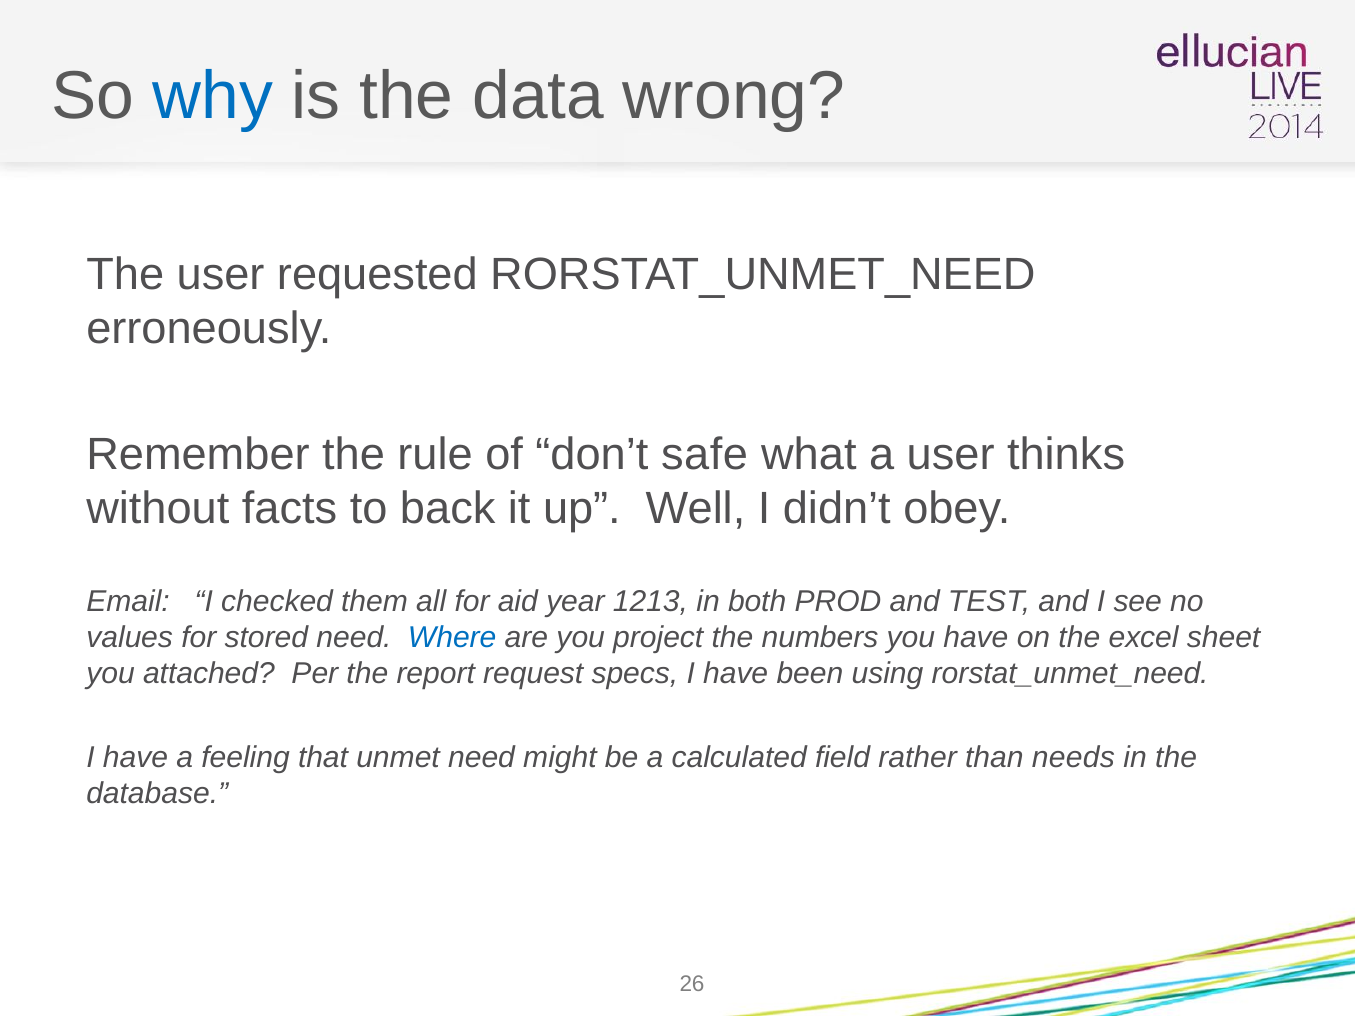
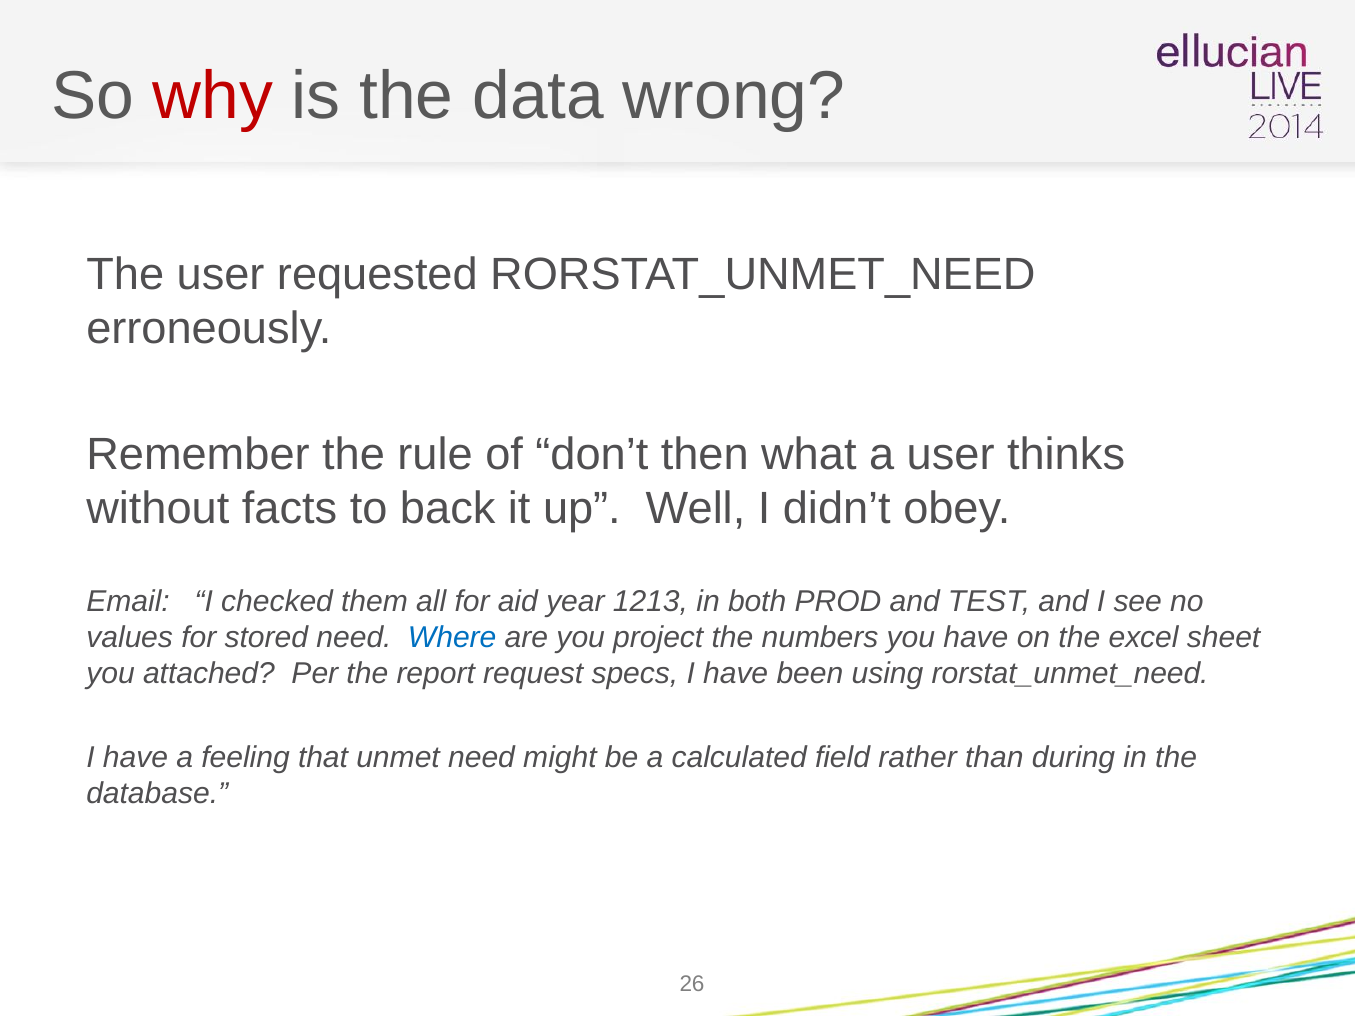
why colour: blue -> red (213, 96)
safe: safe -> then (705, 455)
needs: needs -> during (1074, 758)
